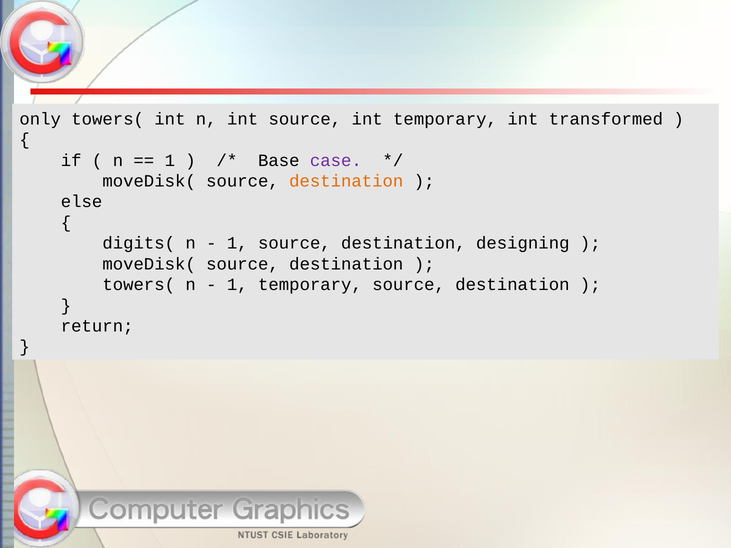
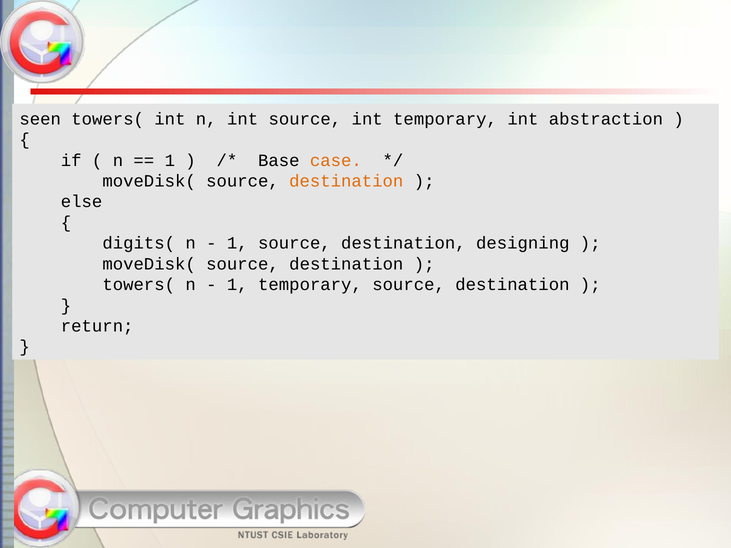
only: only -> seen (40, 119)
transformed: transformed -> abstraction (606, 119)
case colour: purple -> orange (336, 160)
